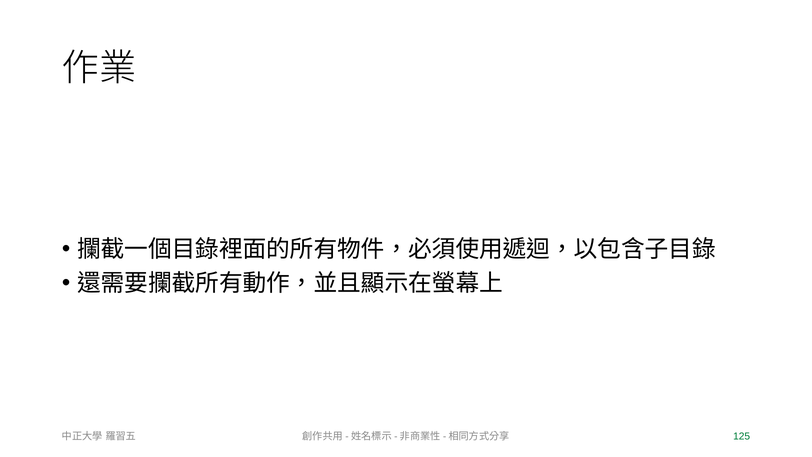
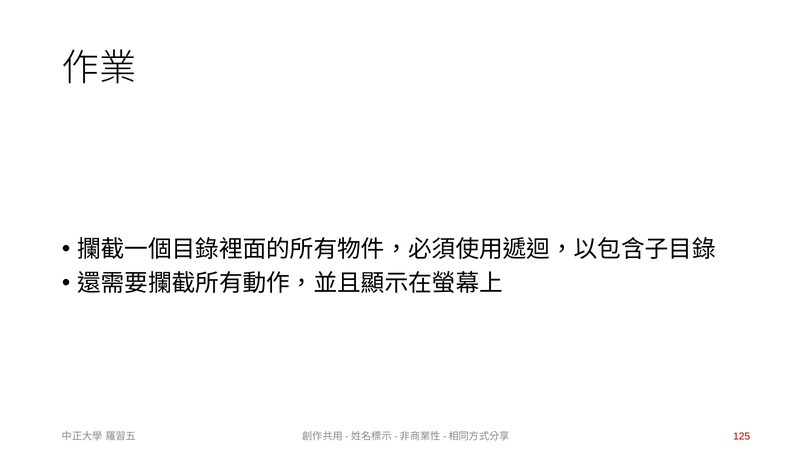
125 colour: green -> red (742, 436)
